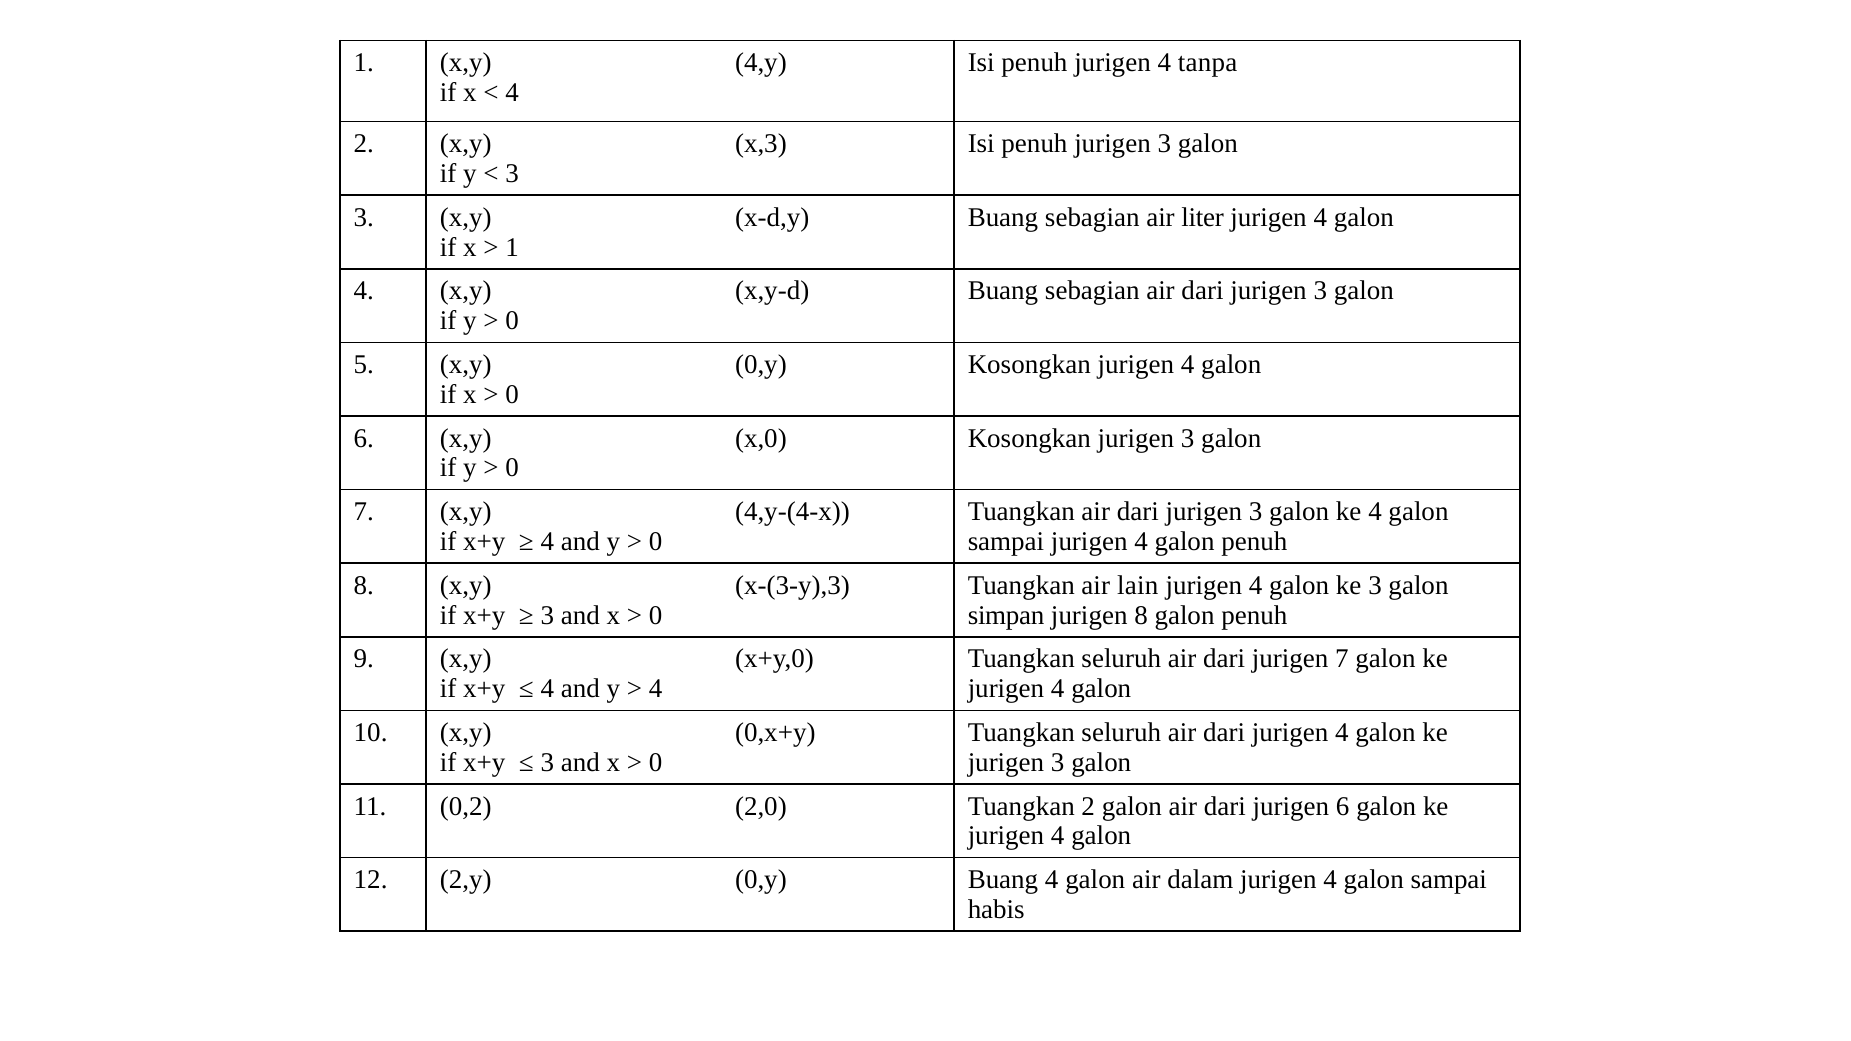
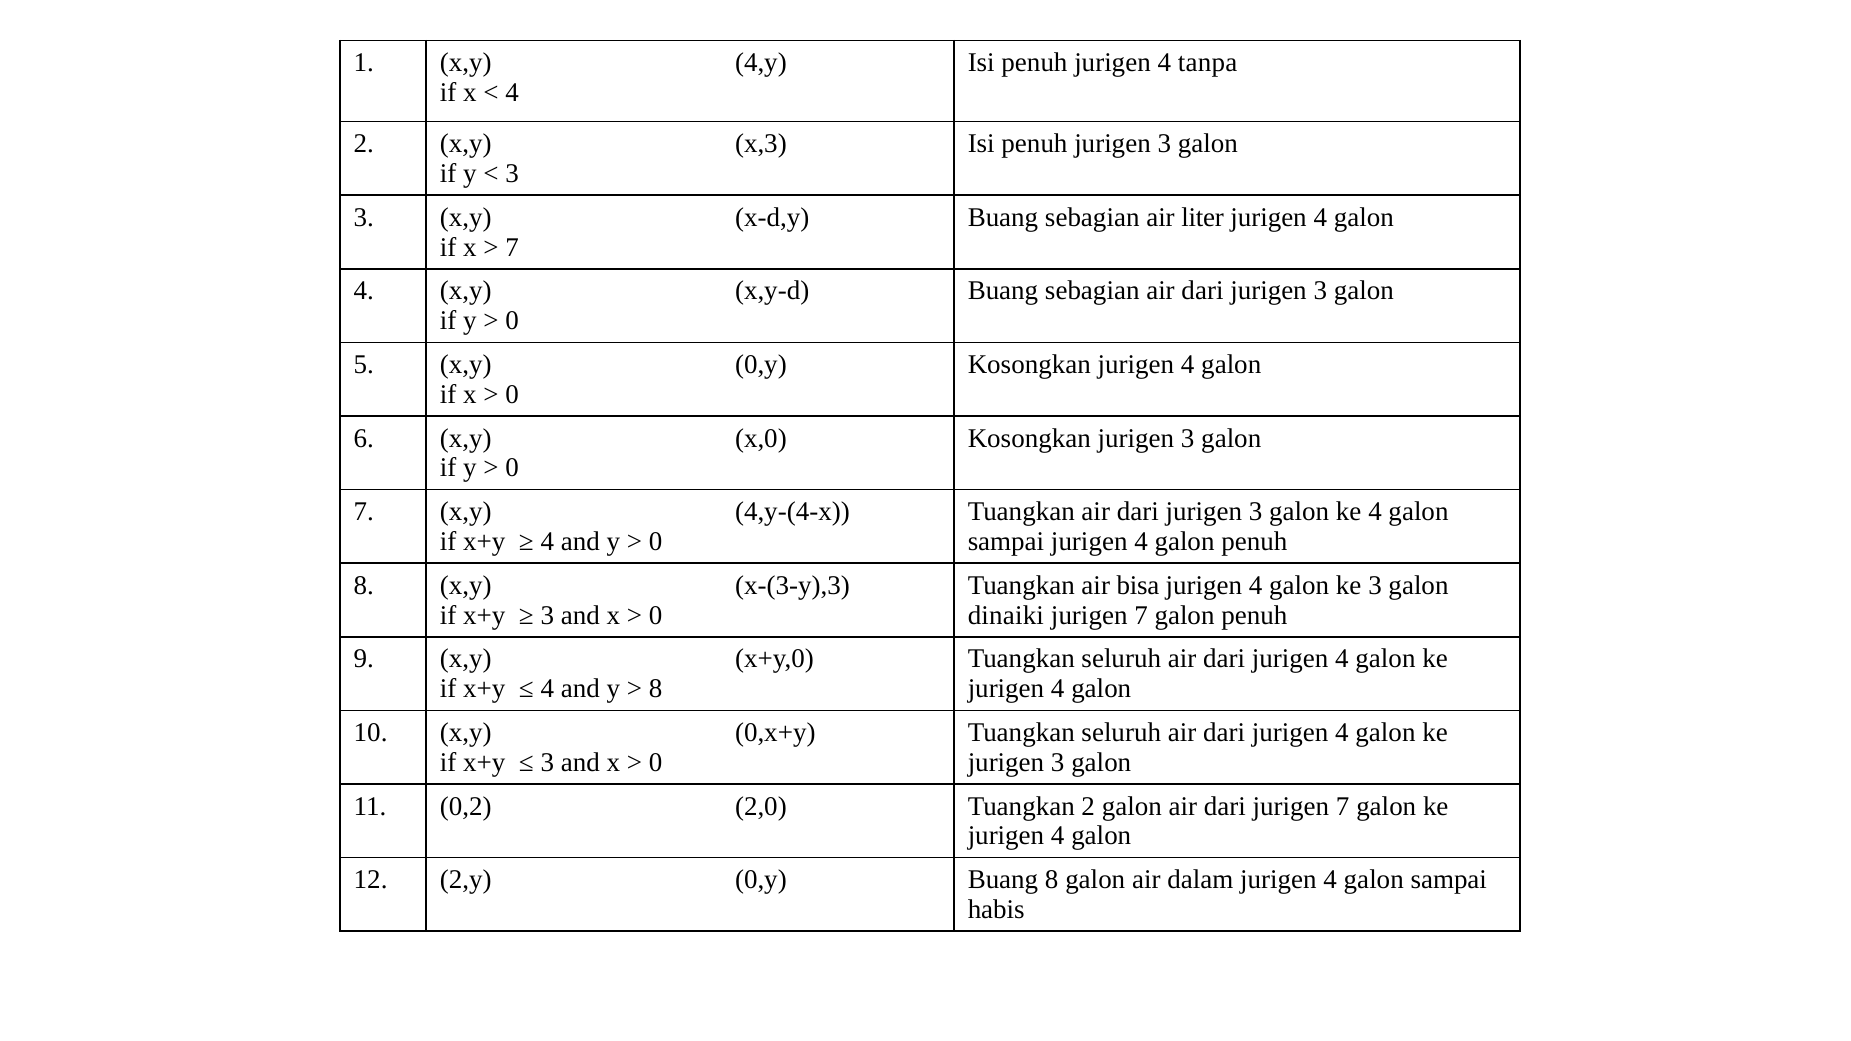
1: 1 -> 7 (512, 247)
lain: lain -> bisa (1138, 585)
simpan: simpan -> dinaiki (1006, 615)
8: 8 -> 7 (1141, 615)
7: 7 -> 4 (1342, 659)
4: 4 -> 8 (656, 689)
dari jurigen 6: 6 -> 7 (1343, 806)
Buang 4: 4 -> 8 (1052, 880)
